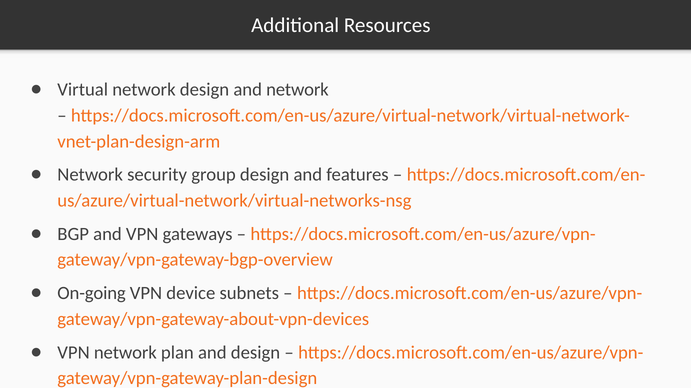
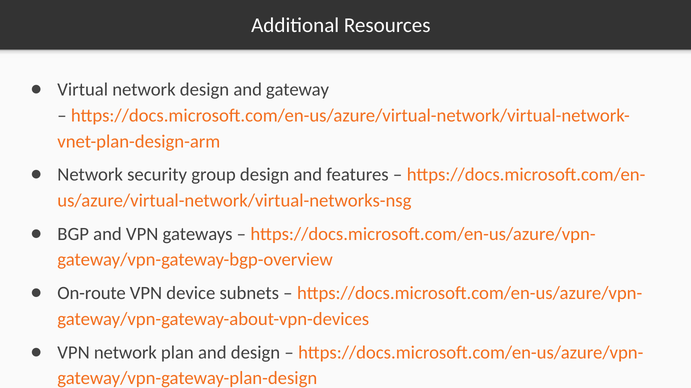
and network: network -> gateway (297, 90)
On-going: On-going -> On-route (92, 294)
